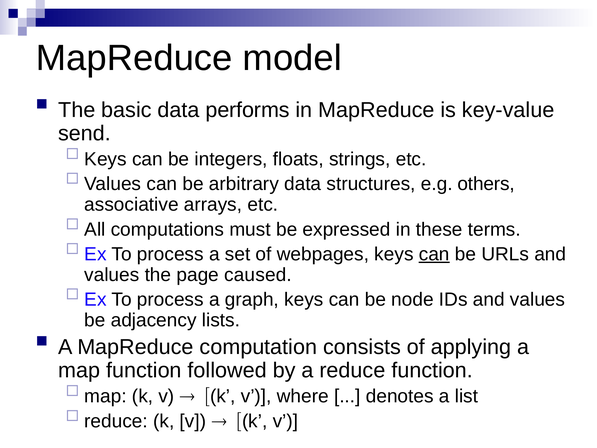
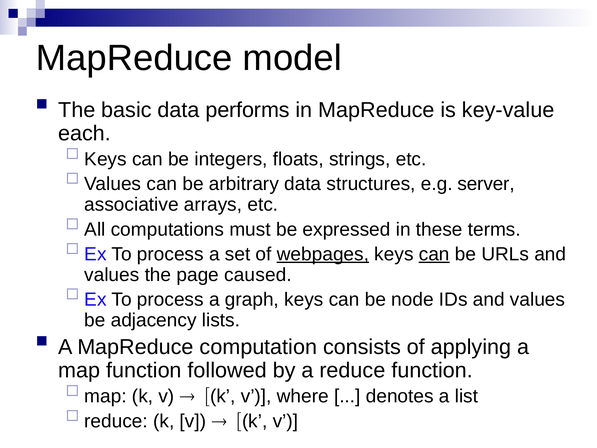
send: send -> each (85, 133)
others: others -> server (486, 184)
webpages underline: none -> present (323, 254)
